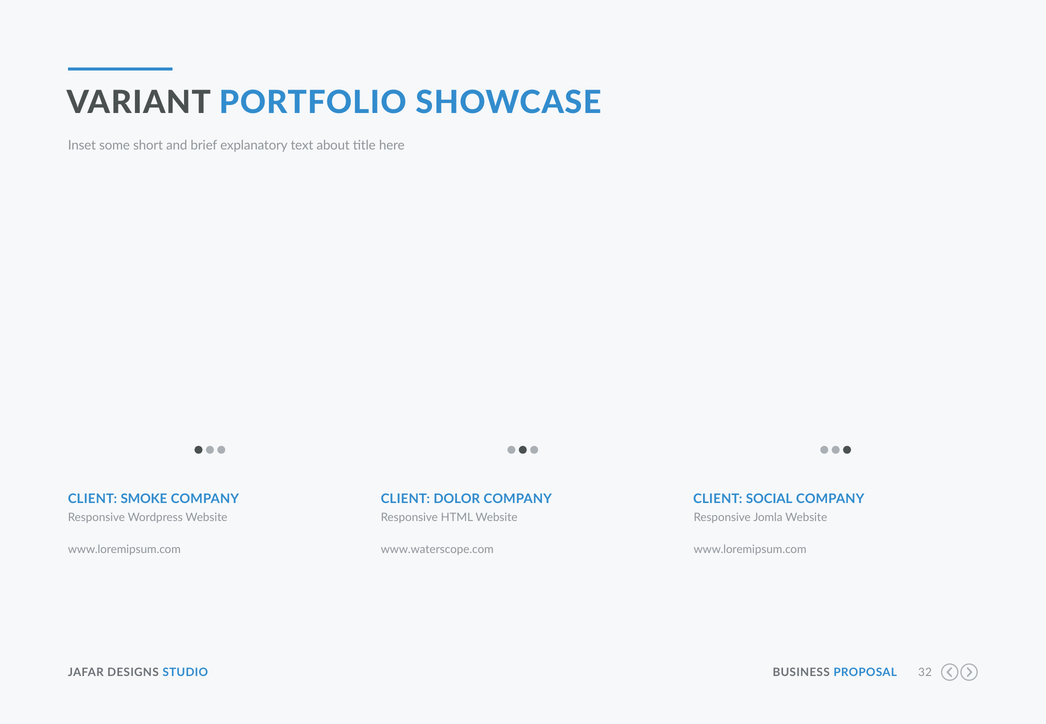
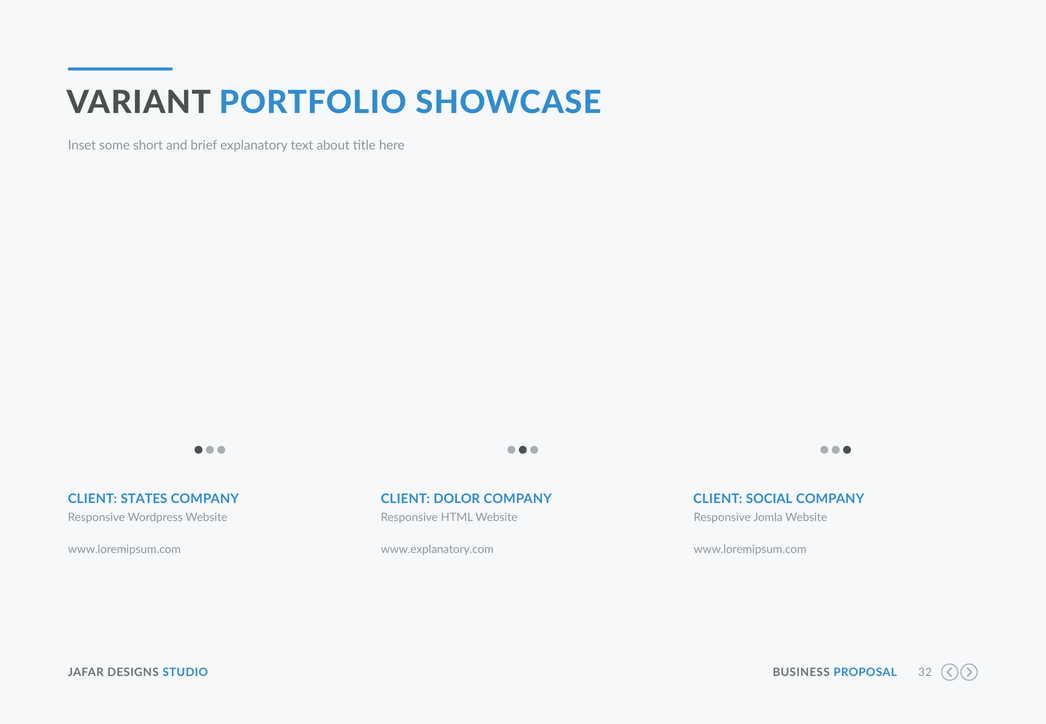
SMOKE: SMOKE -> STATES (144, 499)
www.waterscope.com: www.waterscope.com -> www.explanatory.com (437, 549)
